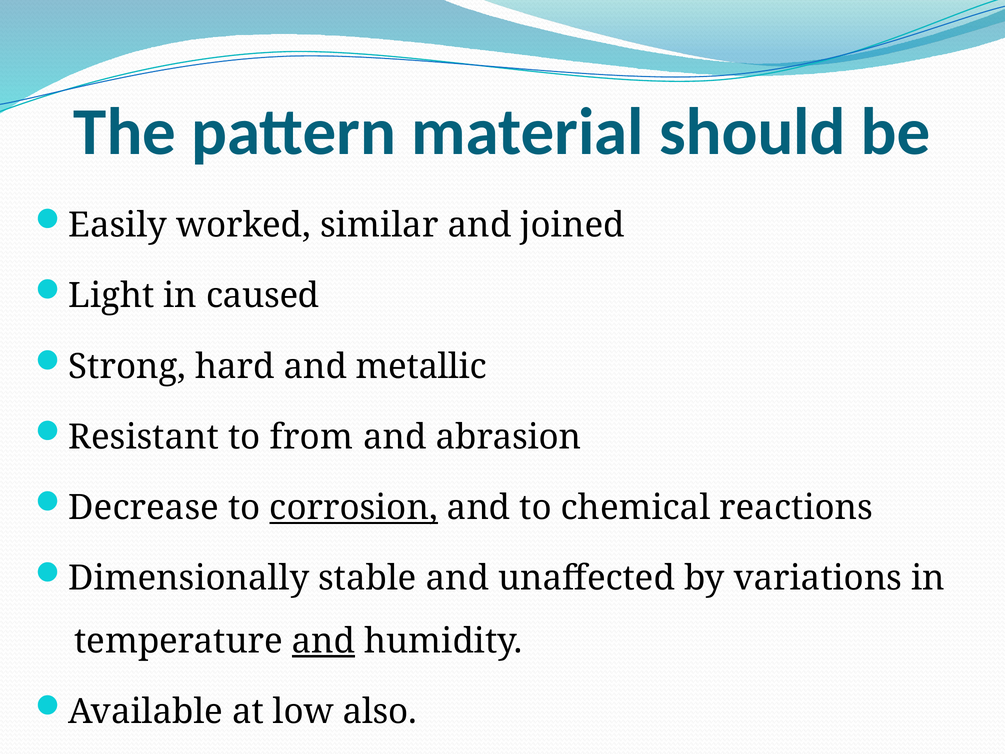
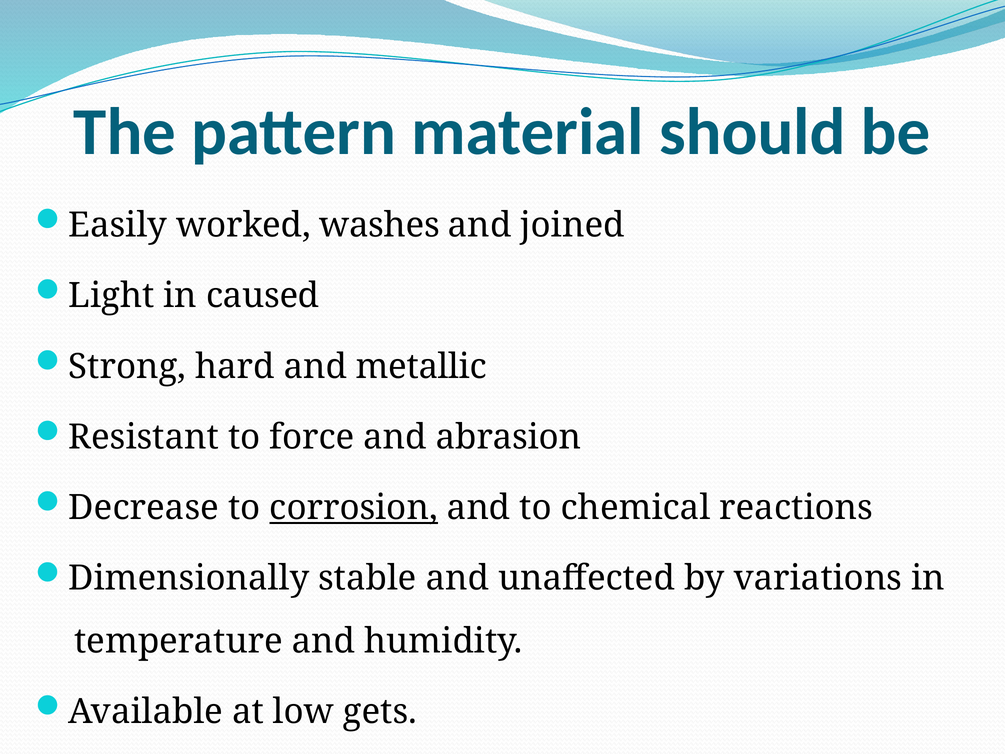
similar: similar -> washes (380, 225)
from: from -> force (312, 437)
and underline: present -> none (324, 641)
also: also -> gets (380, 712)
